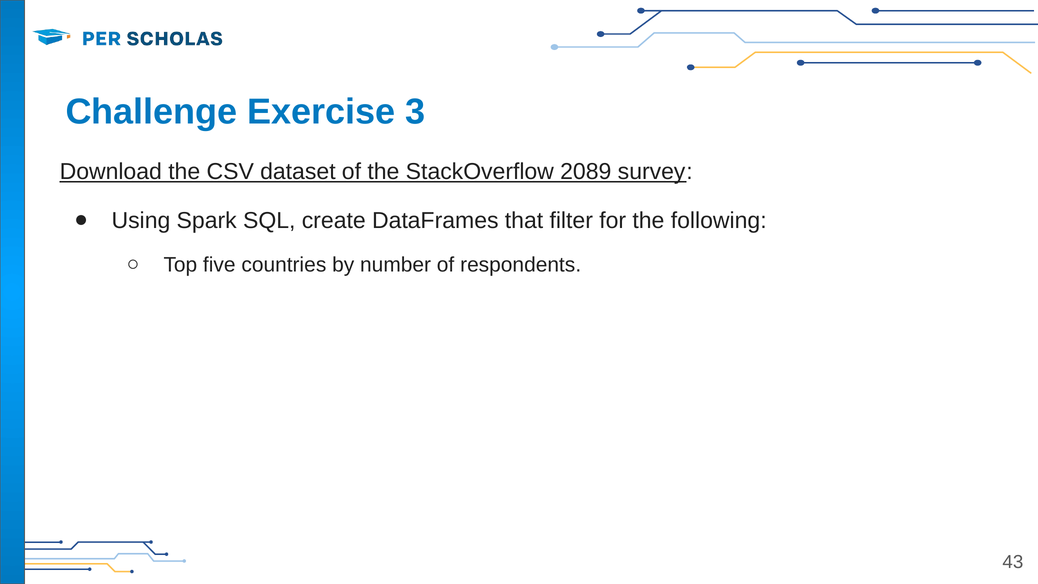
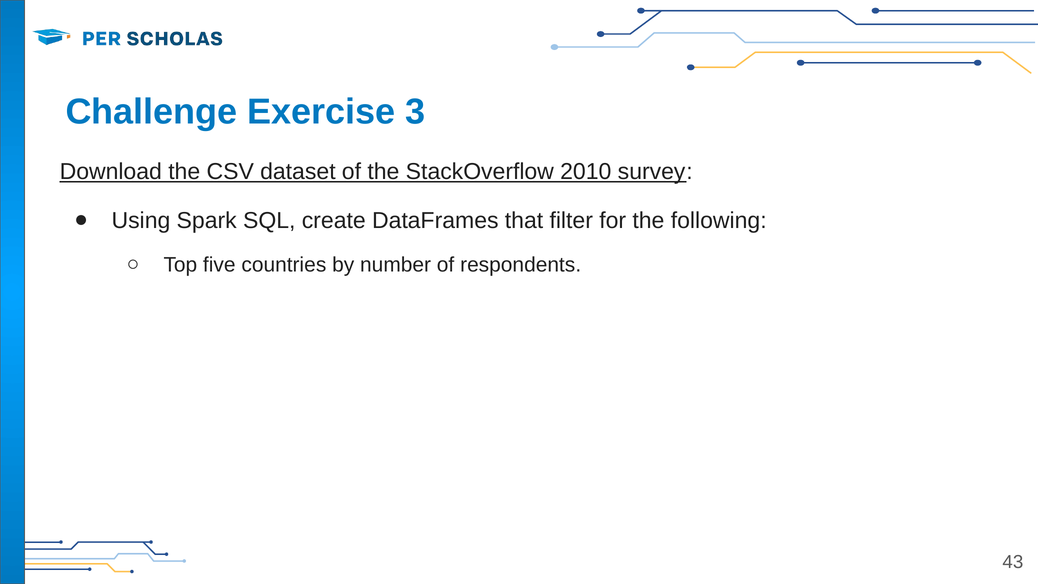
2089: 2089 -> 2010 (586, 172)
